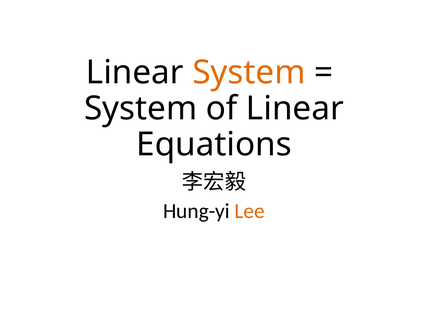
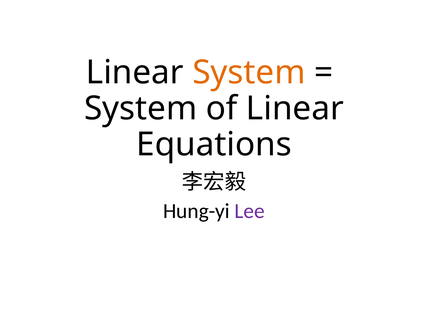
Lee colour: orange -> purple (250, 211)
